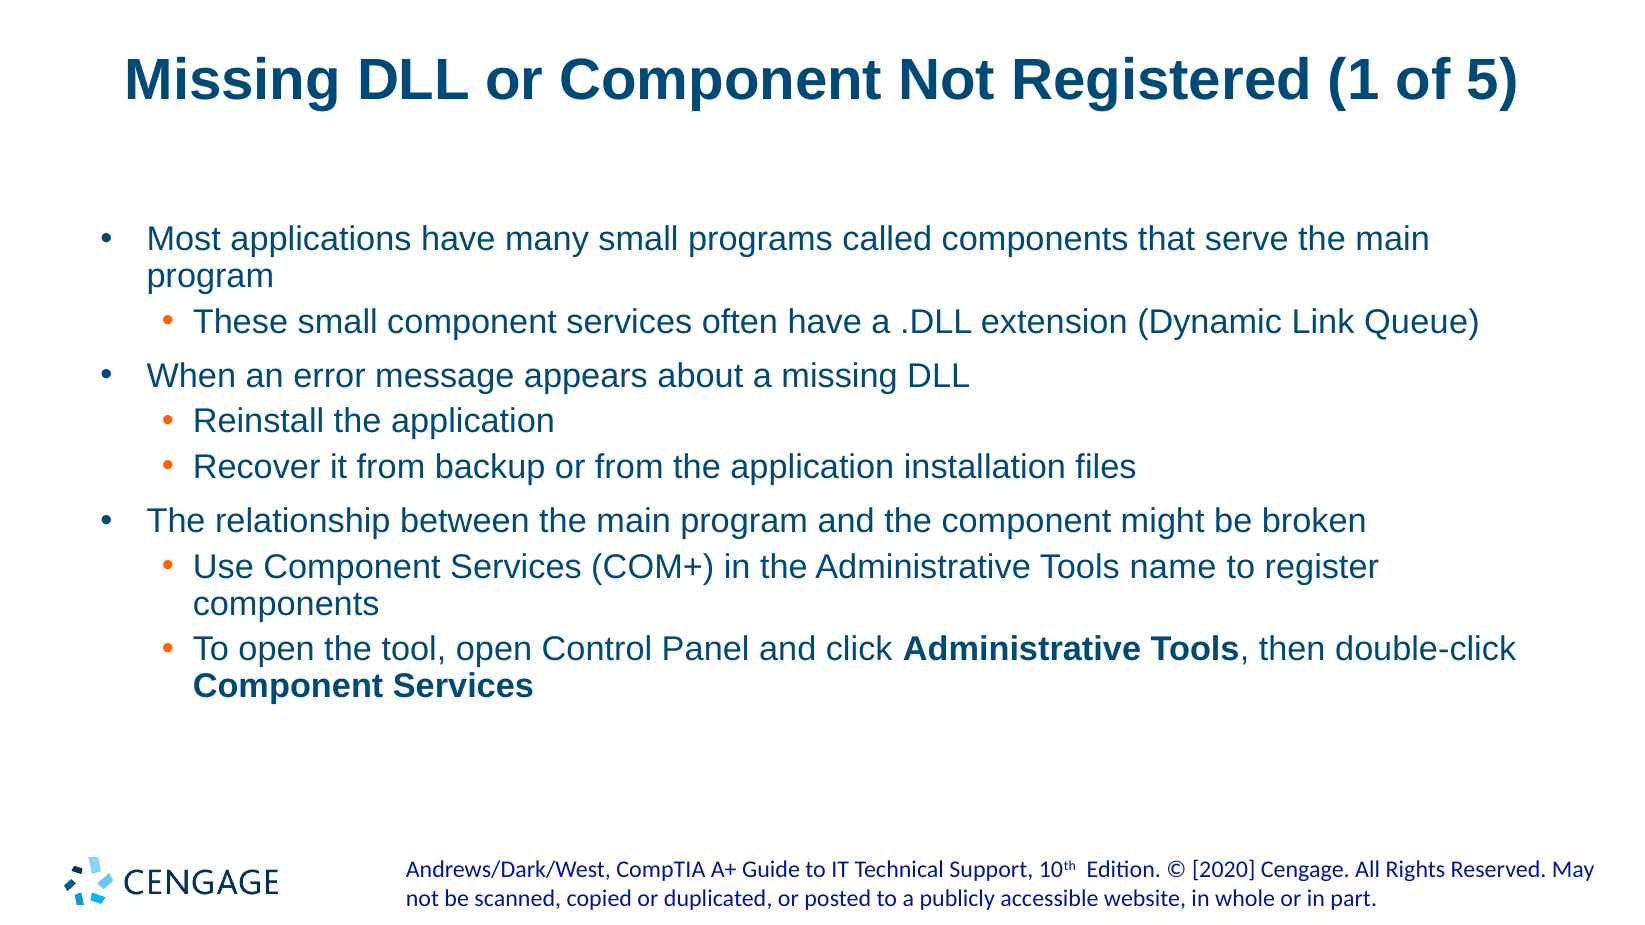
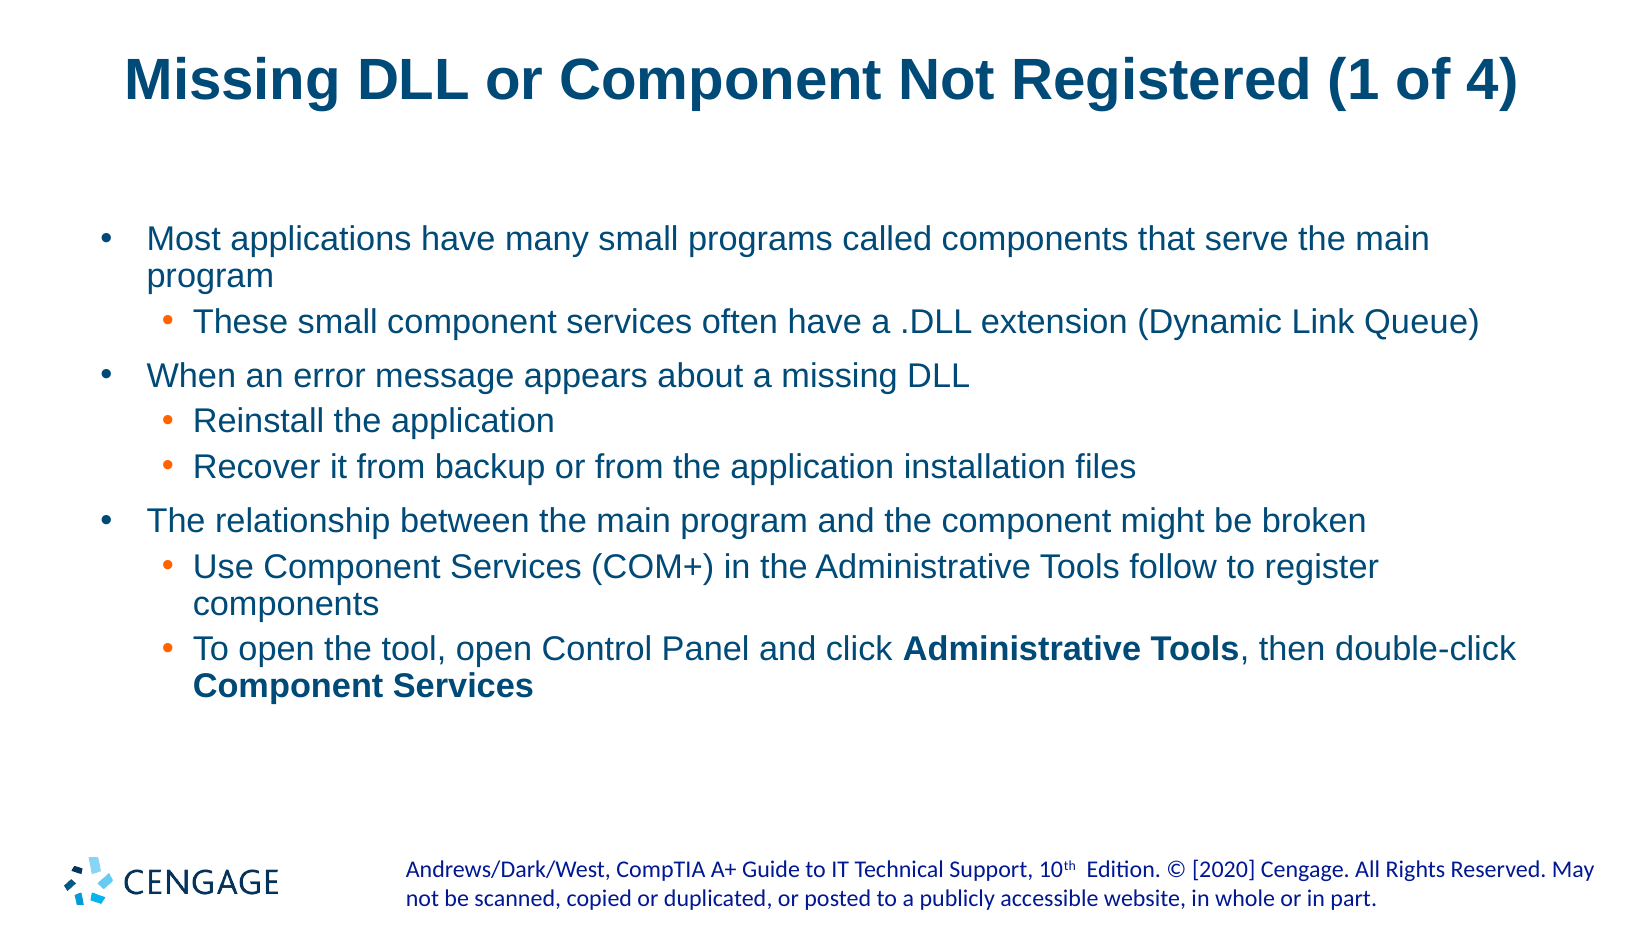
5: 5 -> 4 (1493, 80)
name: name -> follow (1173, 567)
